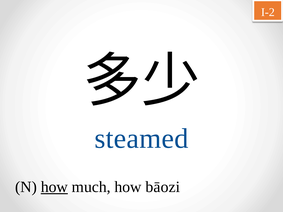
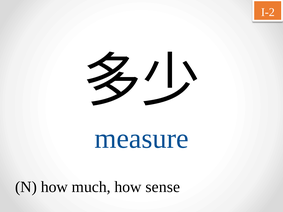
steamed: steamed -> measure (142, 139)
how underline: present -> none (54, 187)
bāozi: bāozi -> sense (163, 187)
